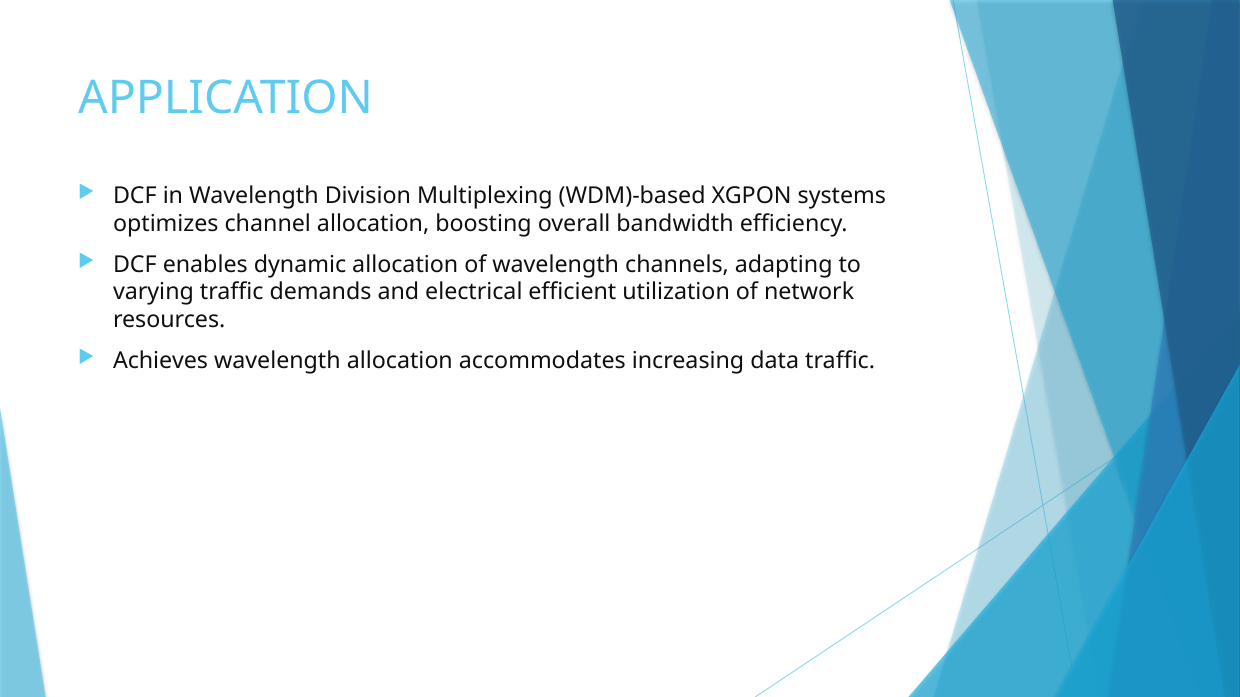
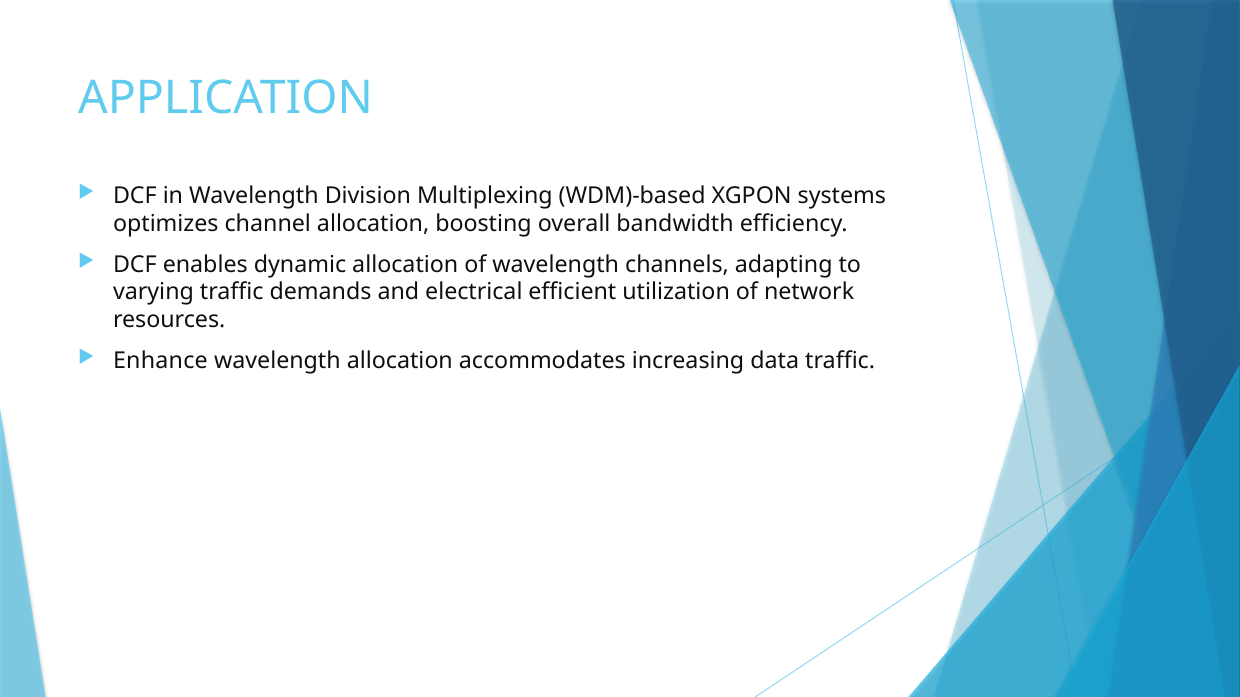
Achieves: Achieves -> Enhance (160, 361)
